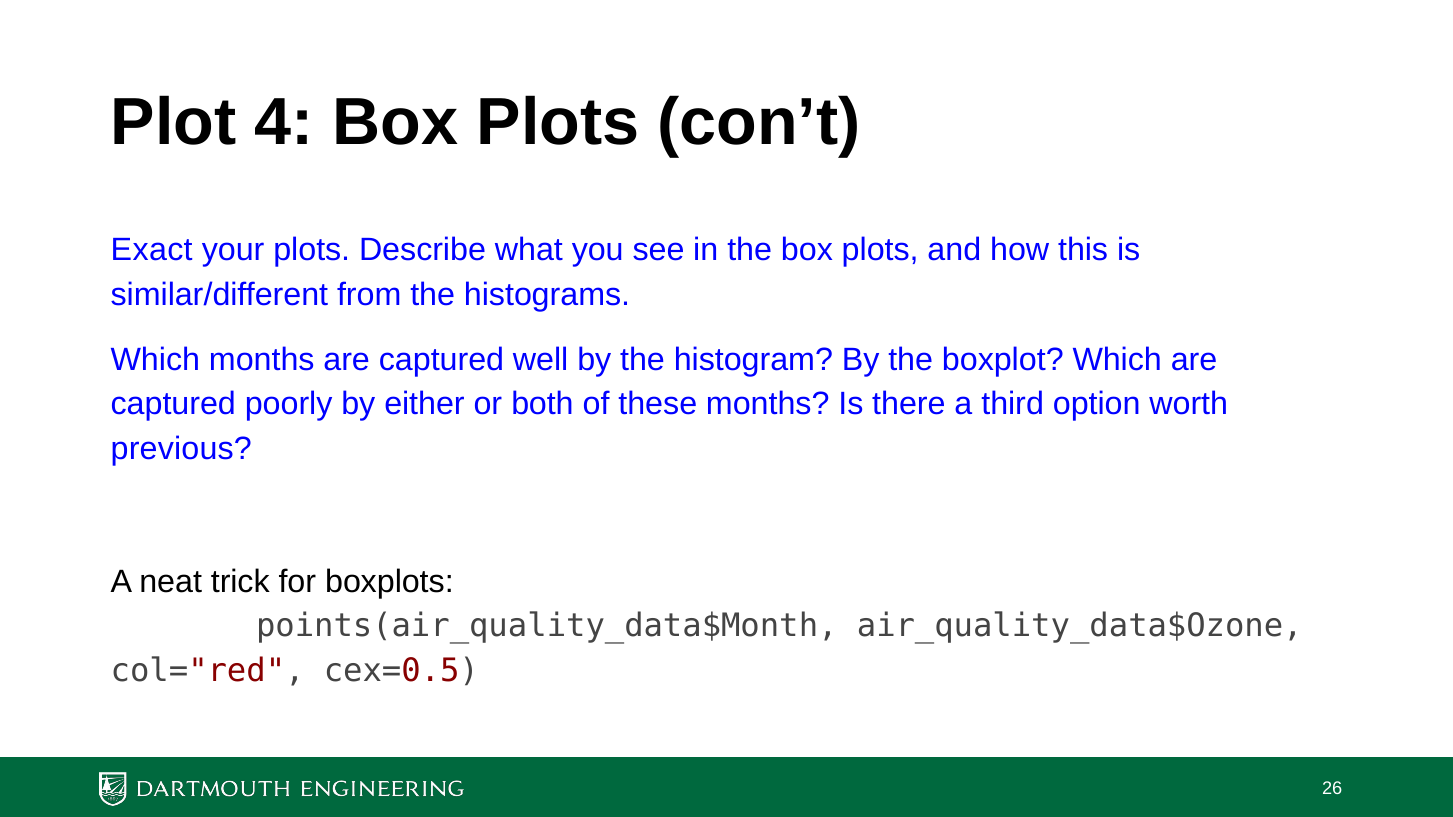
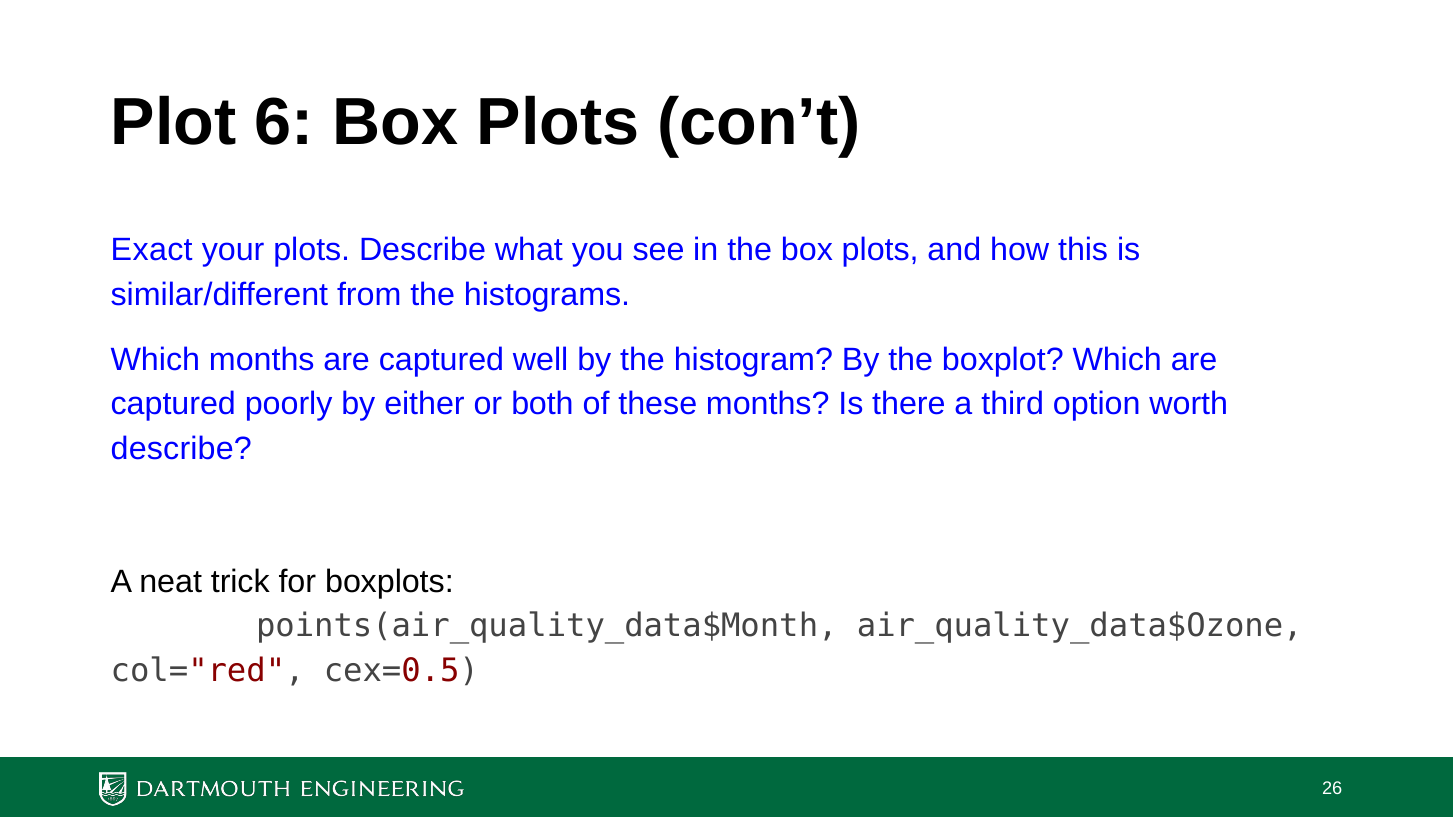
4: 4 -> 6 (284, 122)
previous: previous -> describe (181, 449)
